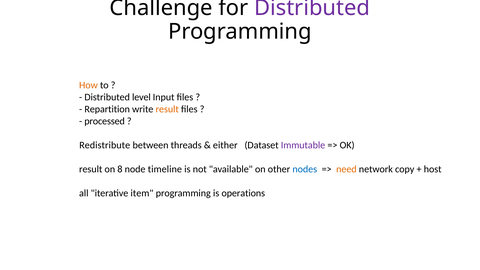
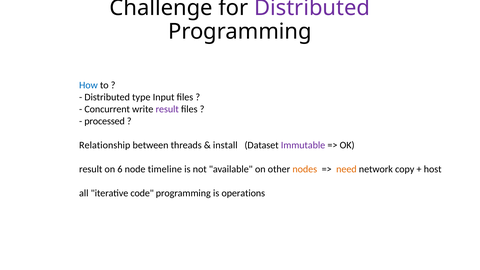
How colour: orange -> blue (88, 85)
level: level -> type (141, 97)
Repartition: Repartition -> Concurrent (107, 109)
result colour: orange -> purple (167, 109)
Redistribute: Redistribute -> Relationship (105, 145)
either: either -> install (225, 145)
8: 8 -> 6 (120, 169)
nodes colour: blue -> orange (305, 169)
item: item -> code (142, 193)
